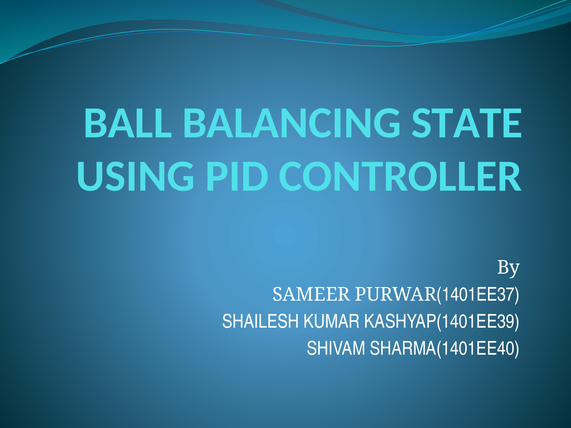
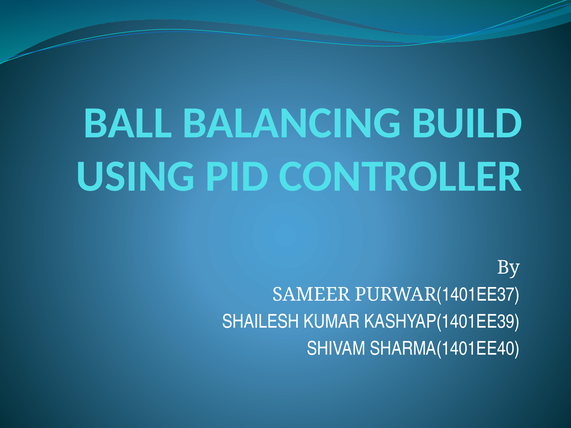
STATE: STATE -> BUILD (467, 123)
